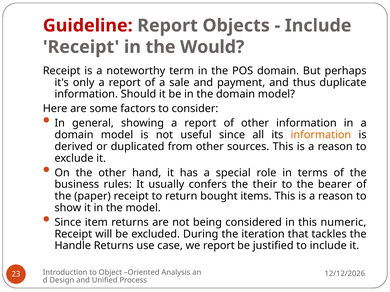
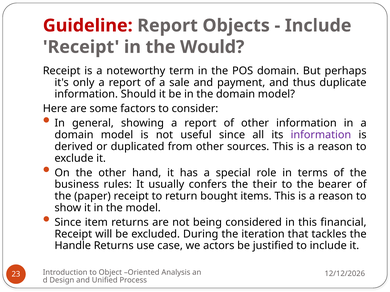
information colour: orange -> purple (321, 135)
numeric: numeric -> financial (343, 223)
we report: report -> actors (219, 246)
